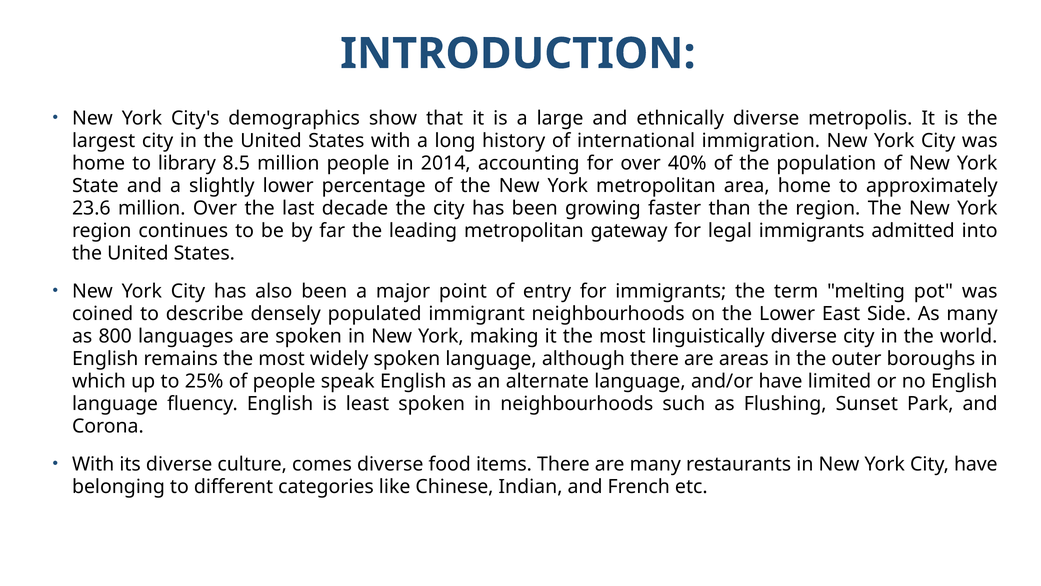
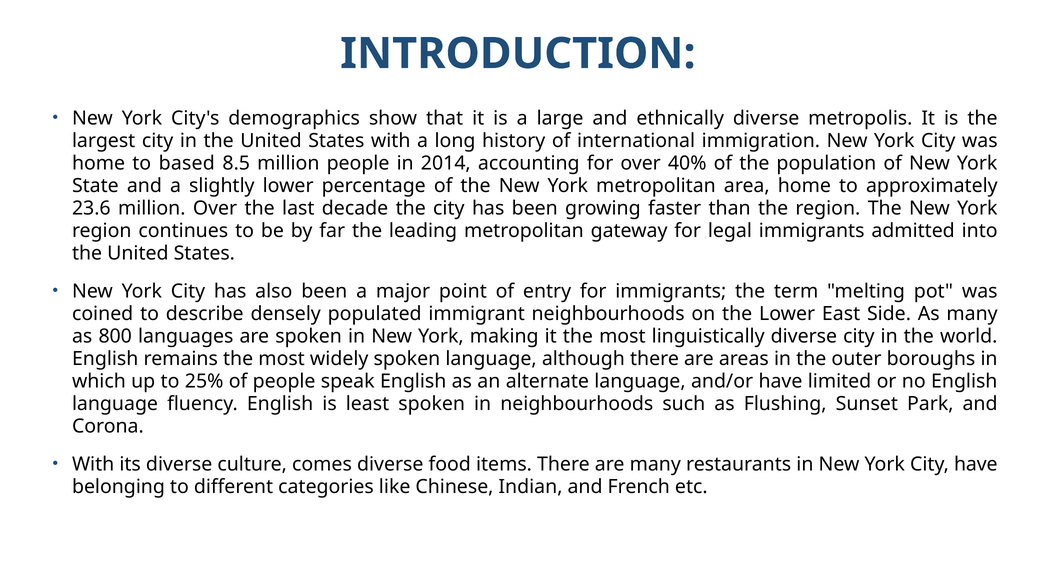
library: library -> based (187, 163)
